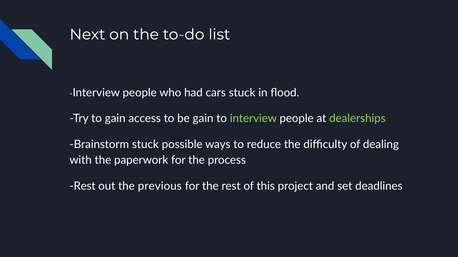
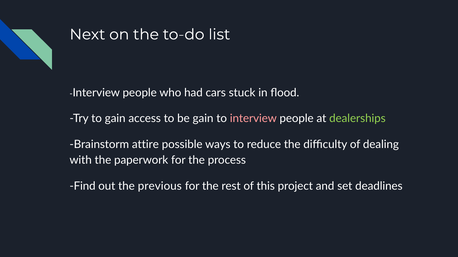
interview colour: light green -> pink (253, 119)
Brainstorm stuck: stuck -> attire (145, 145)
Rest: Rest -> Find (83, 187)
